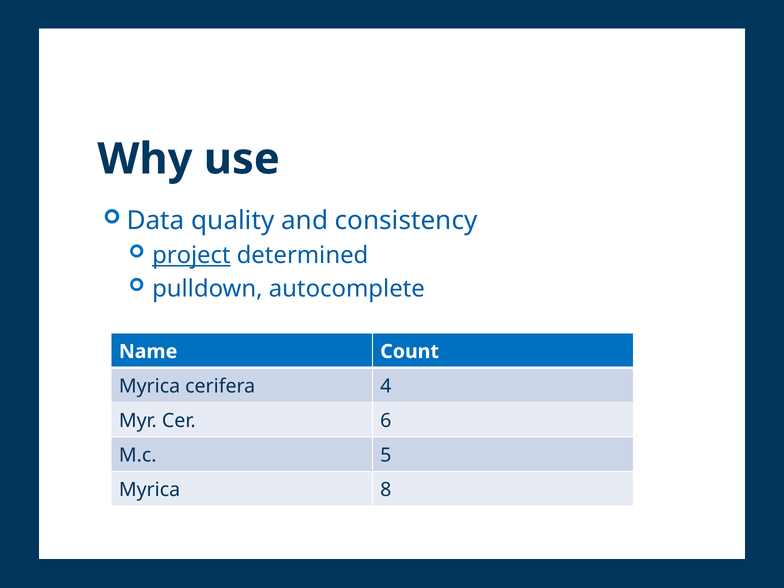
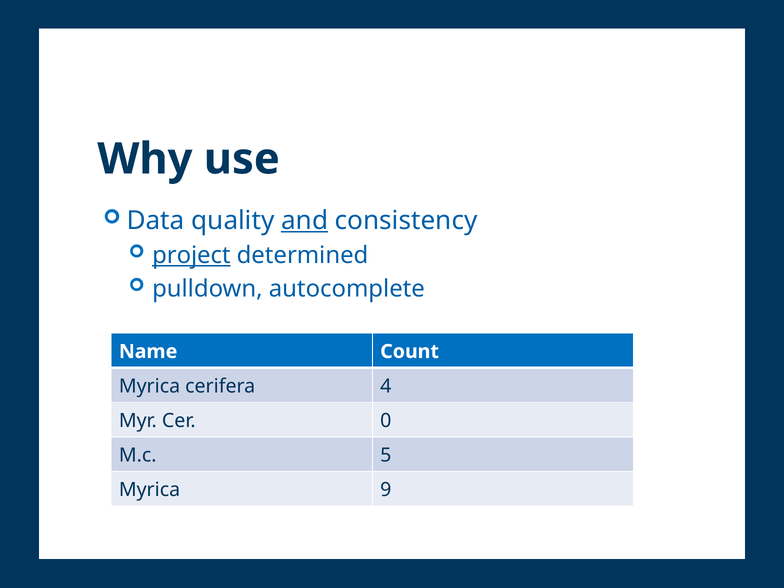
and underline: none -> present (305, 221)
6: 6 -> 0 (386, 421)
8: 8 -> 9 (386, 490)
